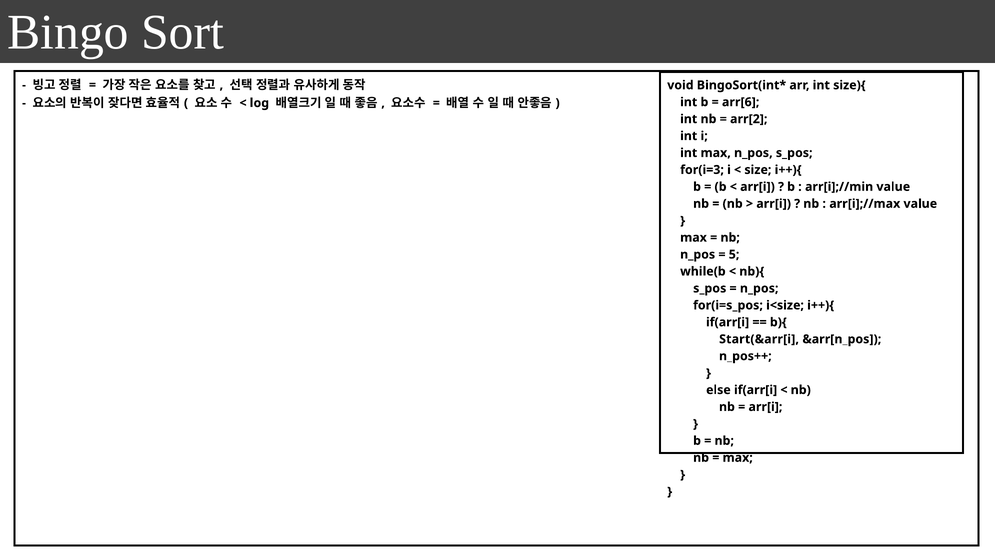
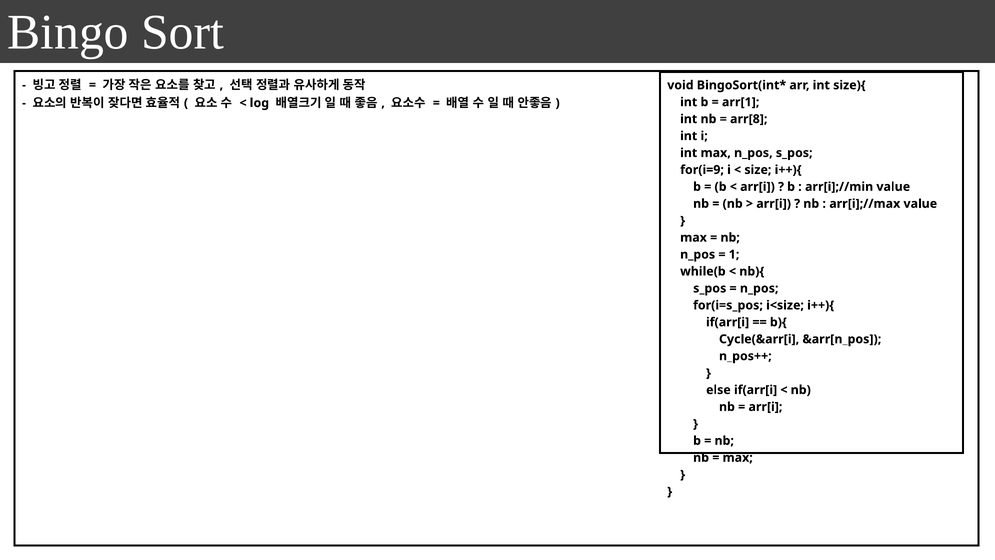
arr[6: arr[6 -> arr[1 (741, 102)
arr[2: arr[2 -> arr[8 (749, 119)
for(i=3: for(i=3 -> for(i=9 (702, 170)
5: 5 -> 1 (734, 254)
Start(&arr[i: Start(&arr[i -> Cycle(&arr[i (759, 339)
